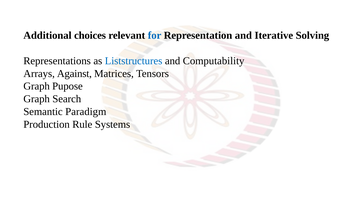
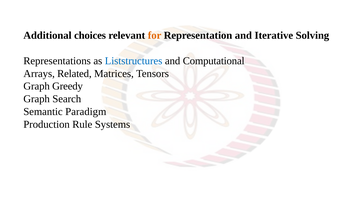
for colour: blue -> orange (155, 35)
Computability: Computability -> Computational (214, 61)
Against: Against -> Related (74, 74)
Pupose: Pupose -> Greedy (68, 86)
